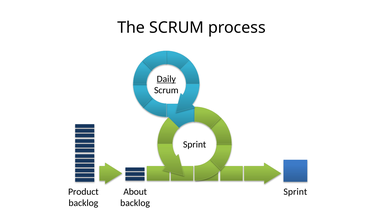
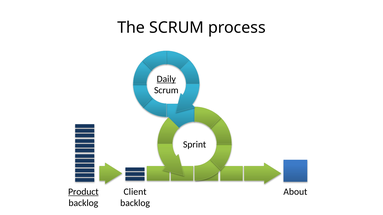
Product underline: none -> present (83, 192)
About: About -> Client (135, 192)
Sprint: Sprint -> About (295, 192)
